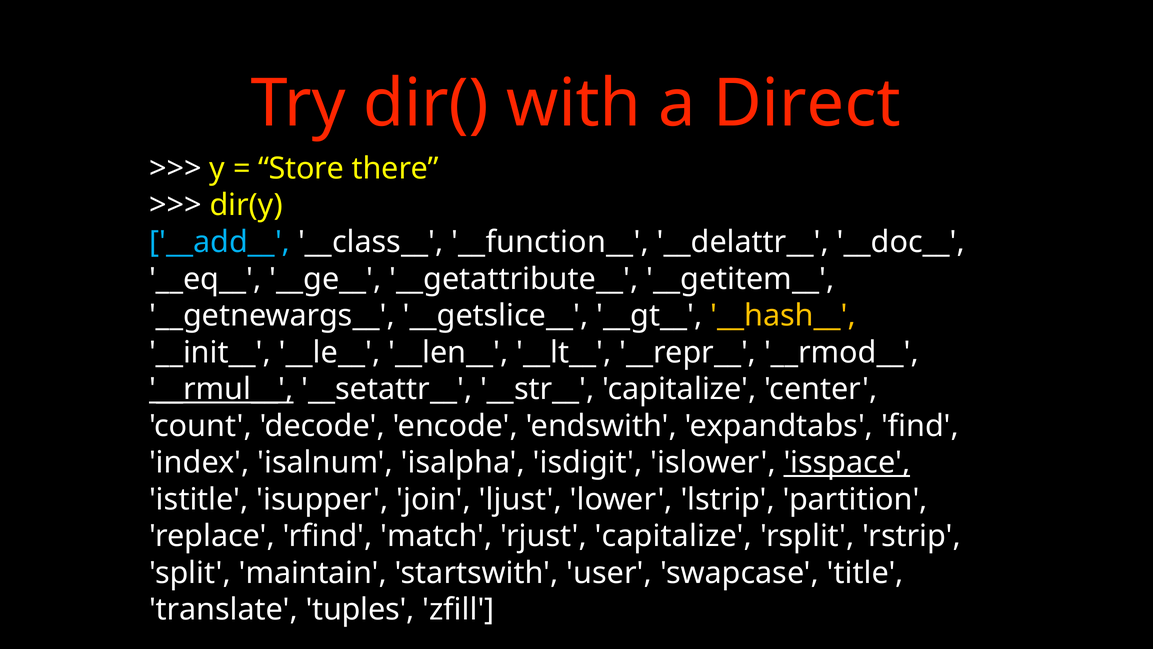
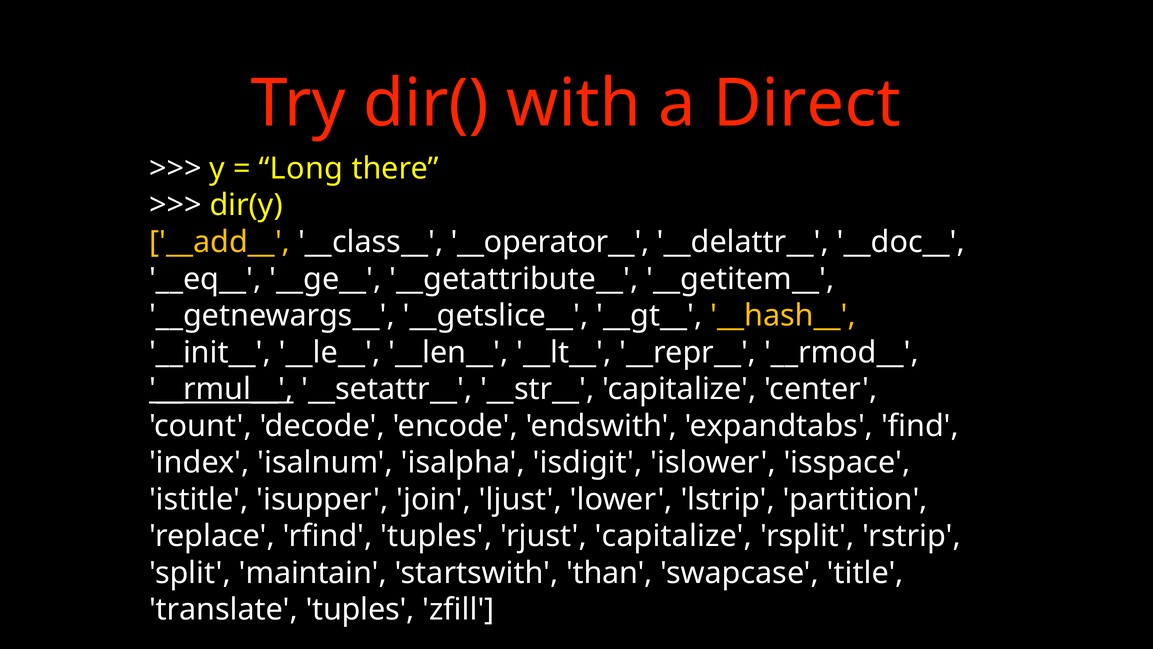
Store: Store -> Long (301, 168)
__add__ colour: light blue -> yellow (220, 242)
__function__: __function__ -> __operator__ (550, 242)
isspace underline: present -> none (847, 462)
rfind match: match -> tuples (436, 536)
user: user -> than (609, 573)
